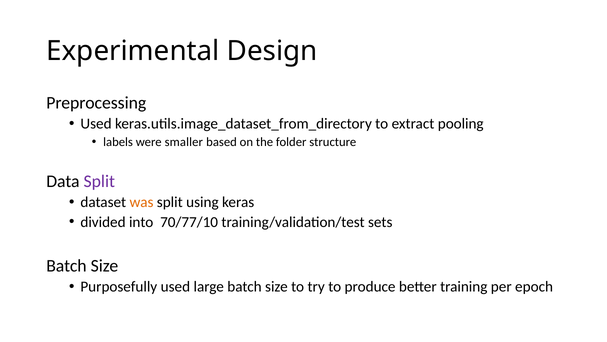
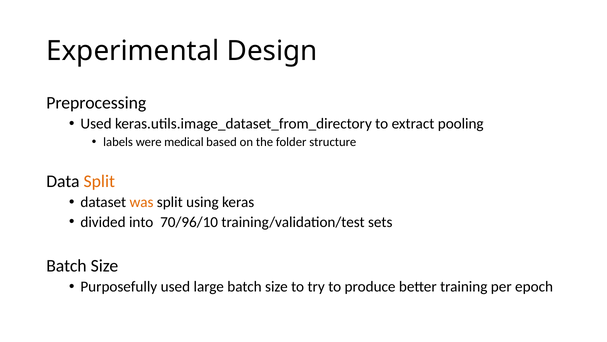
smaller: smaller -> medical (184, 142)
Split colour: purple -> orange (99, 181)
70/77/10: 70/77/10 -> 70/96/10 (189, 222)
